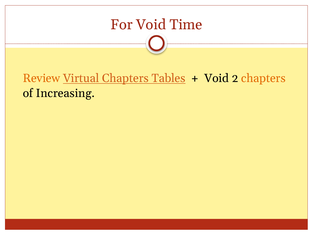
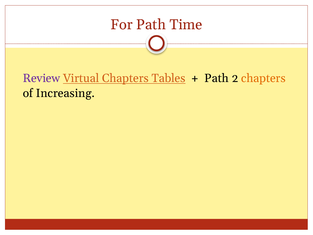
For Void: Void -> Path (151, 25)
Review colour: orange -> purple (42, 78)
Void: Void -> Path (217, 78)
